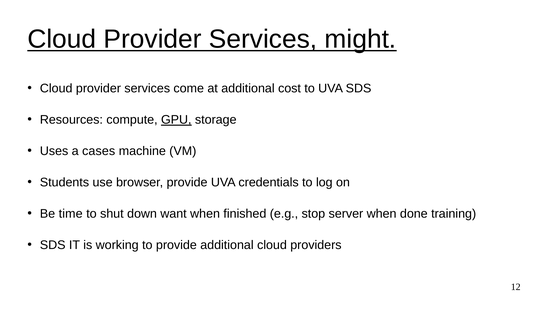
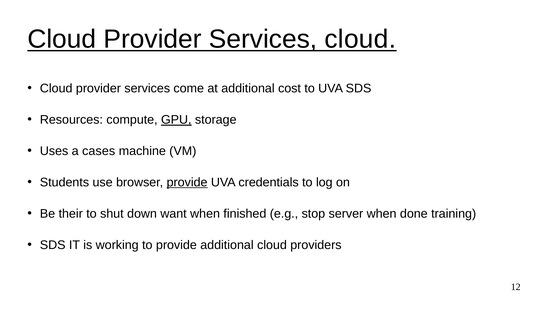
Services might: might -> cloud (360, 39)
provide underline: none -> present (187, 183)
time: time -> their (71, 214)
